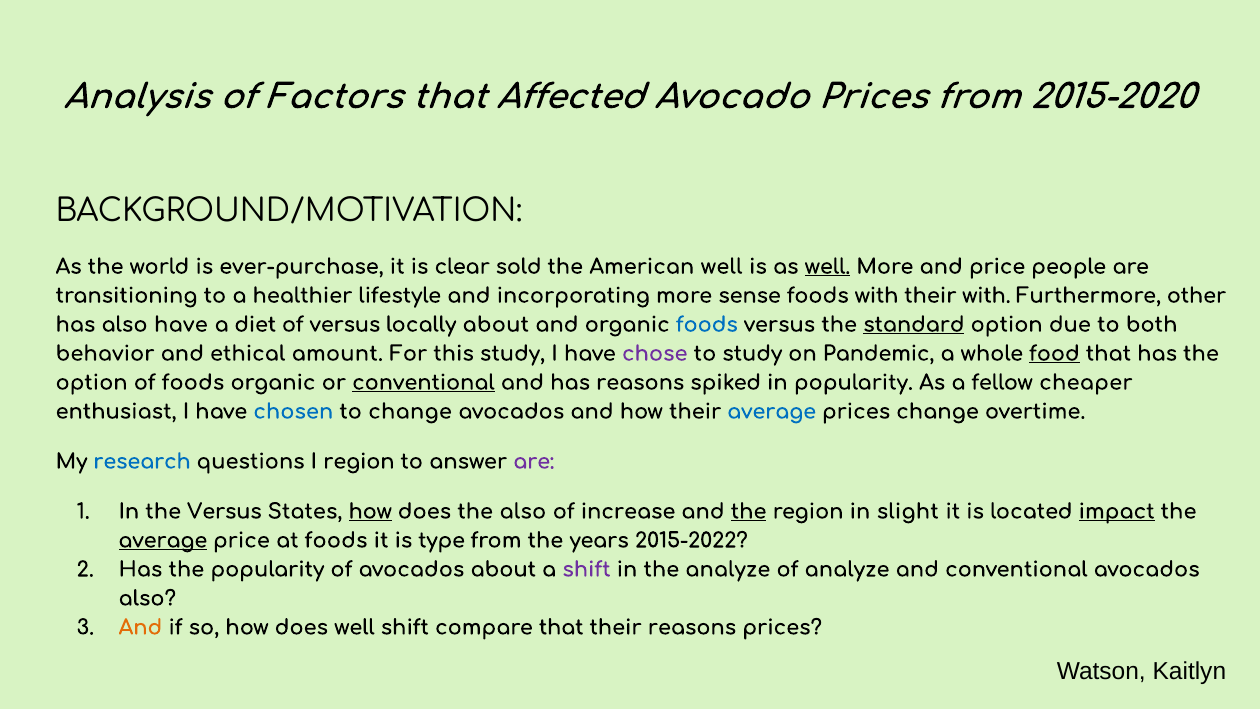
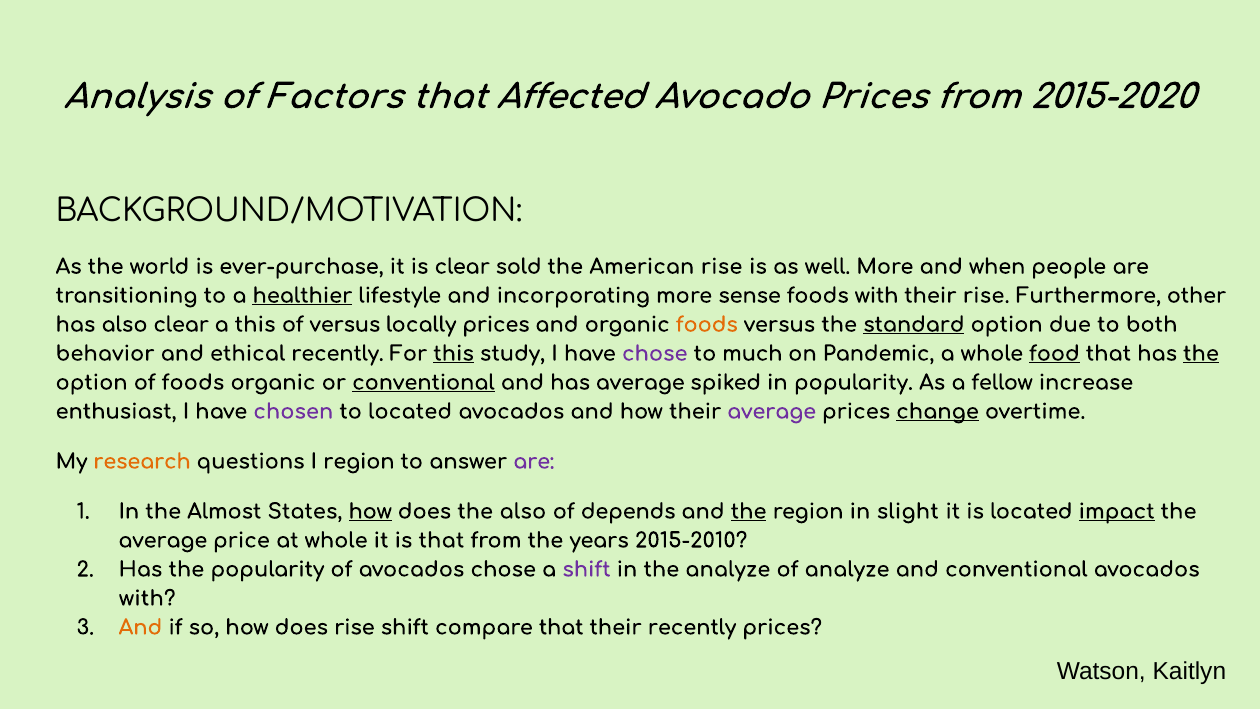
American well: well -> rise (722, 267)
well underline: present -> none (827, 267)
and price: price -> when (997, 267)
healthier underline: none -> present (302, 296)
their with: with -> rise (986, 296)
also have: have -> clear (181, 325)
a diet: diet -> this (255, 325)
locally about: about -> prices (496, 325)
foods colour: blue -> orange (707, 325)
ethical amount: amount -> recently (338, 354)
this underline: none -> present (454, 354)
to study: study -> much (752, 354)
the underline: none -> present (1201, 354)
has reasons: reasons -> average (640, 383)
cheaper: cheaper -> increase (1086, 383)
chosen colour: blue -> purple (293, 412)
to change: change -> located (410, 412)
average colour: blue -> purple (772, 412)
change underline: none -> present (938, 412)
research colour: blue -> orange (142, 462)
the Versus: Versus -> Almost (224, 512)
increase: increase -> depends (628, 512)
average underline: present -> none (163, 540)
at foods: foods -> whole (336, 540)
is type: type -> that (441, 540)
2015-2022: 2015-2022 -> 2015-2010 (691, 540)
avocados about: about -> chose (503, 569)
also: also -> with (147, 598)
does well: well -> rise (354, 627)
their reasons: reasons -> recently (692, 627)
